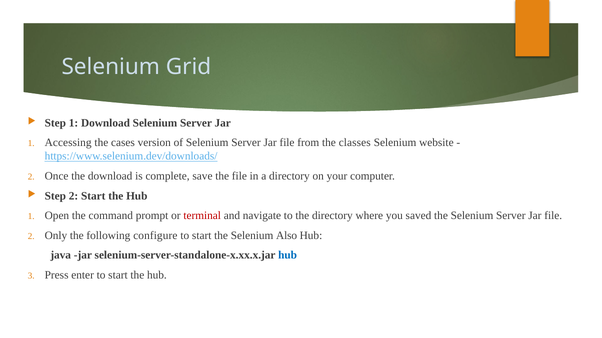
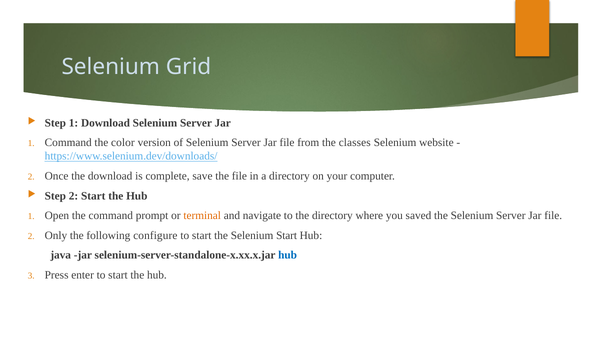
1 Accessing: Accessing -> Command (68, 143)
cases: cases -> color (123, 143)
terminal colour: red -> orange (202, 216)
Selenium Also: Also -> Start (287, 236)
